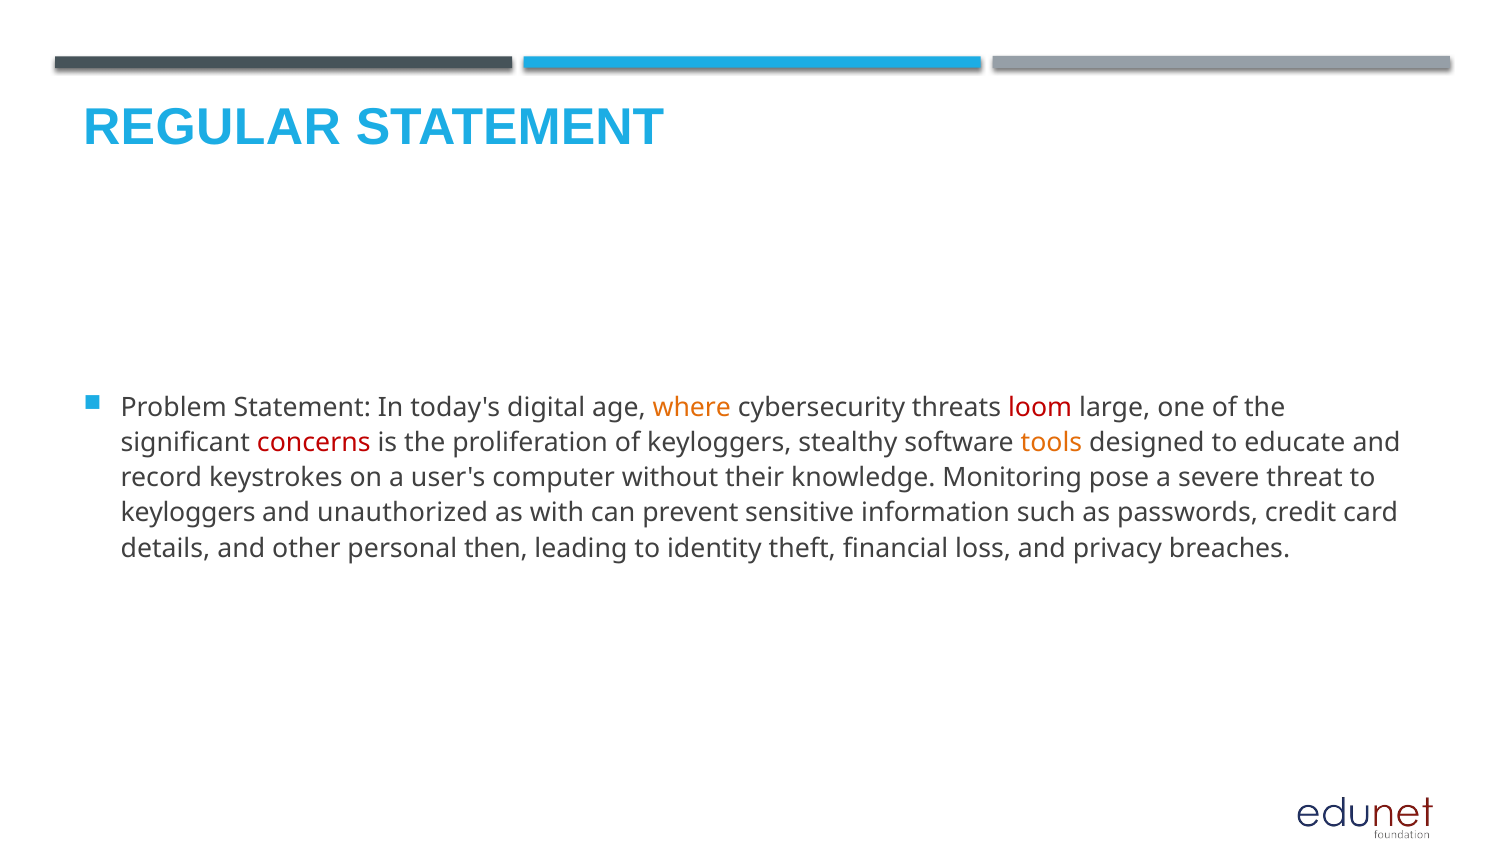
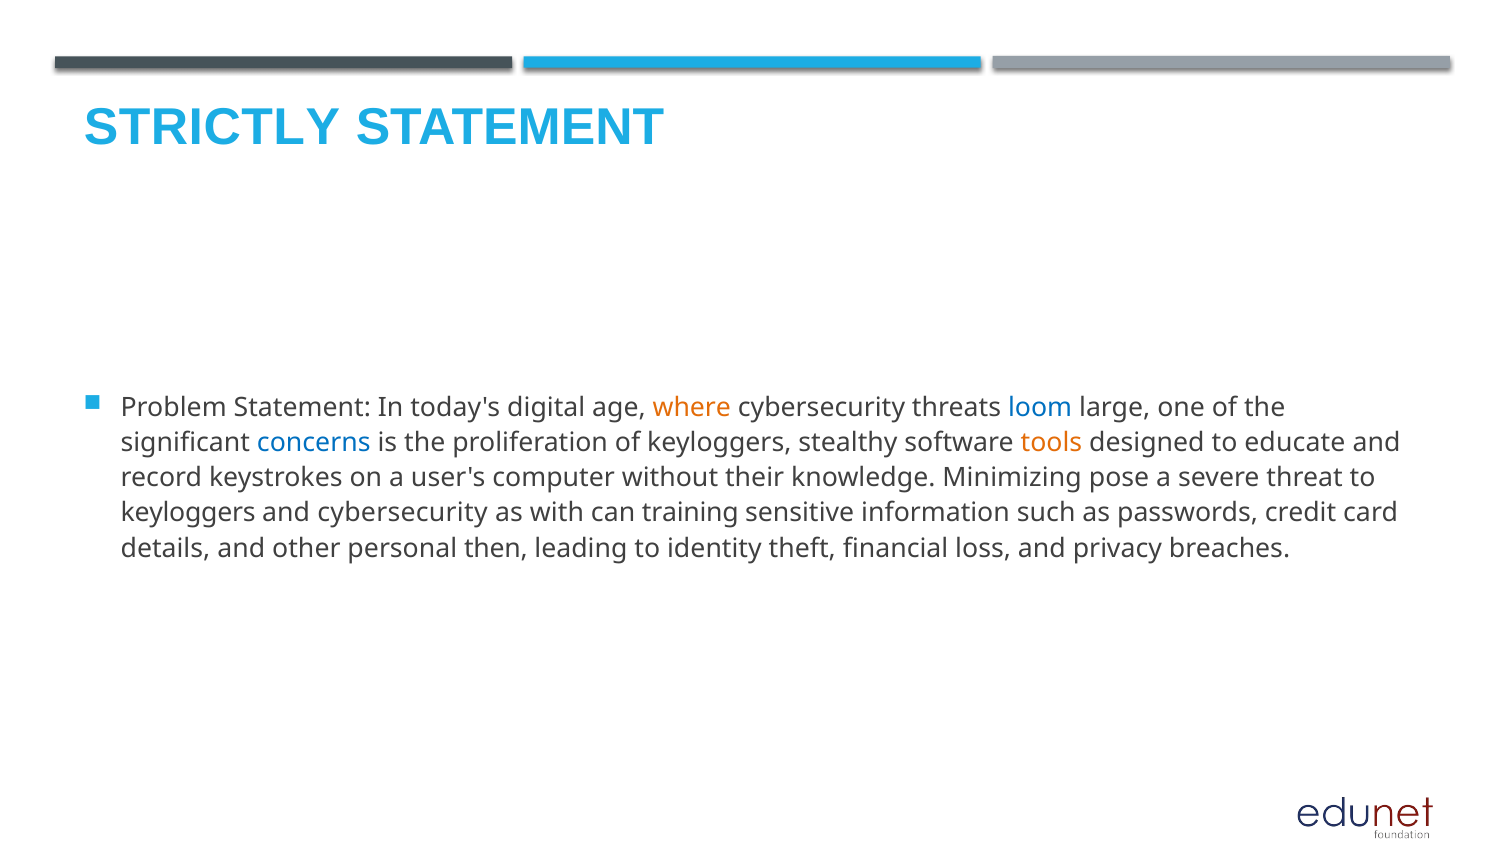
REGULAR: REGULAR -> STRICTLY (212, 127)
loom colour: red -> blue (1040, 407)
concerns colour: red -> blue (314, 442)
Monitoring: Monitoring -> Minimizing (1012, 478)
and unauthorized: unauthorized -> cybersecurity (402, 513)
prevent: prevent -> training (690, 513)
